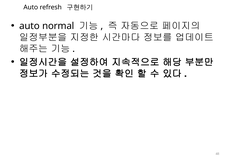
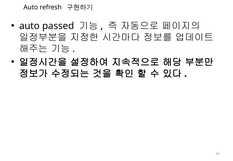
normal: normal -> passed (58, 26)
